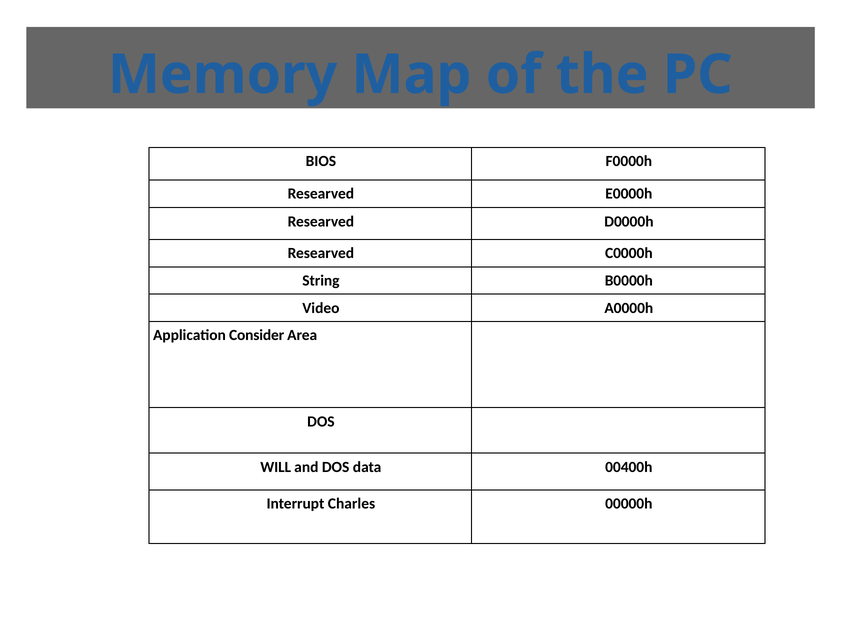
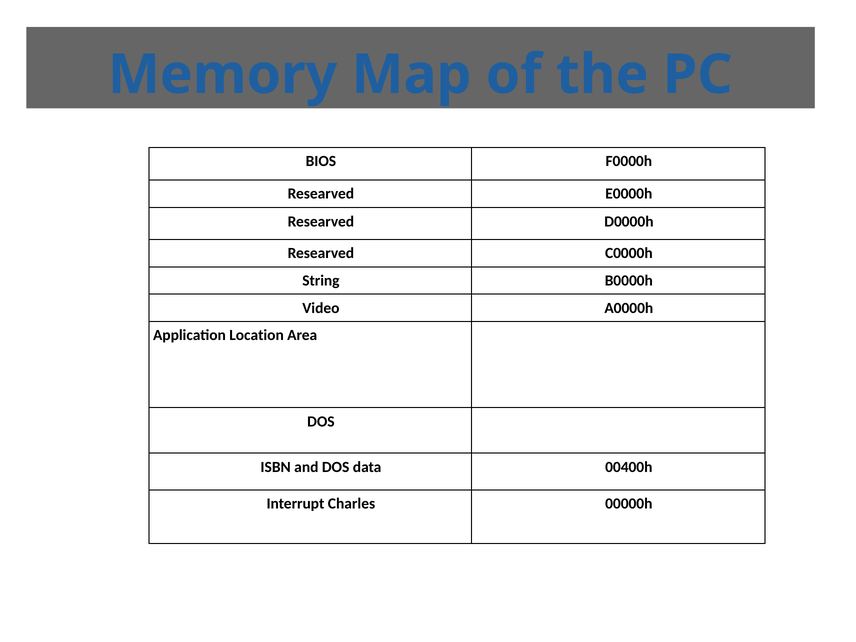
Consider: Consider -> Location (257, 335)
WILL: WILL -> ISBN (276, 467)
